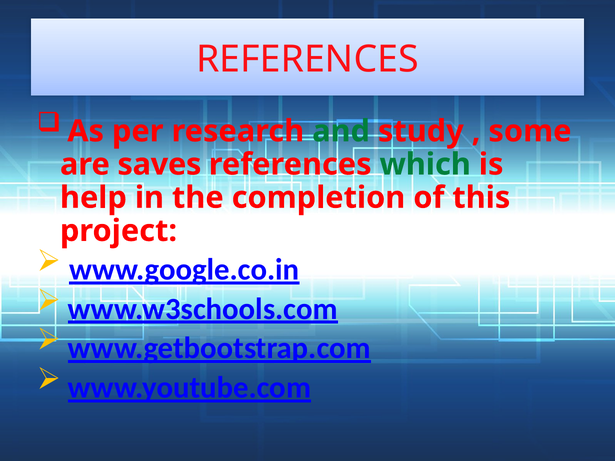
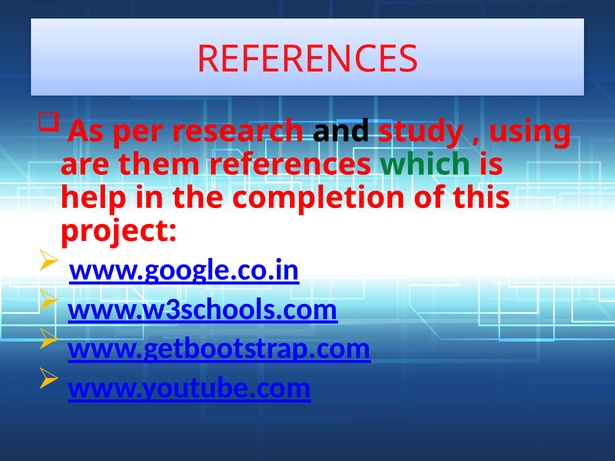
and colour: green -> black (341, 131)
some: some -> using (530, 131)
saves: saves -> them (159, 165)
